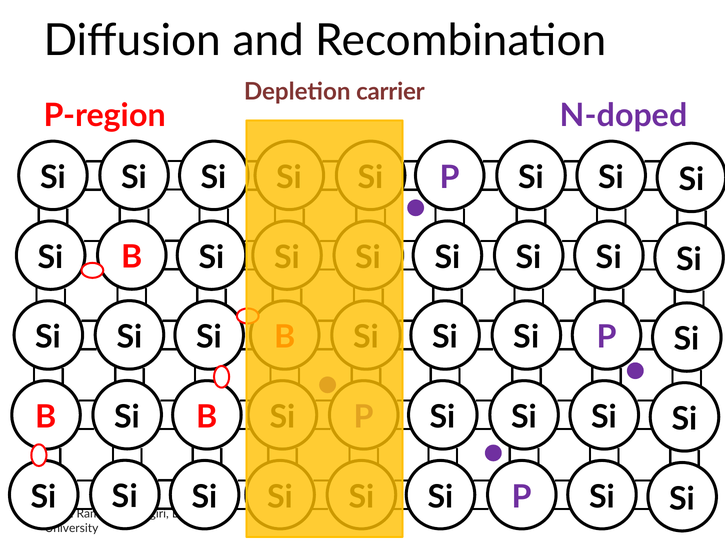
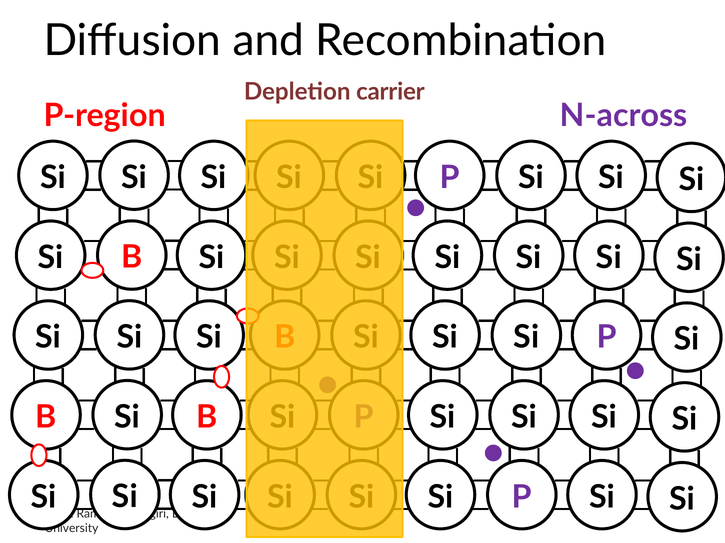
N-doped: N-doped -> N-across (624, 116)
